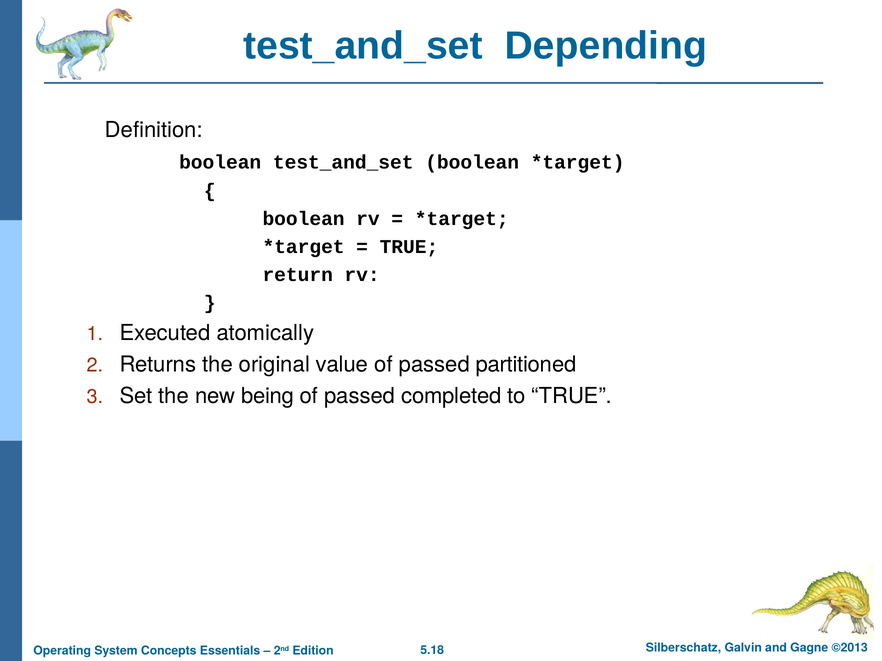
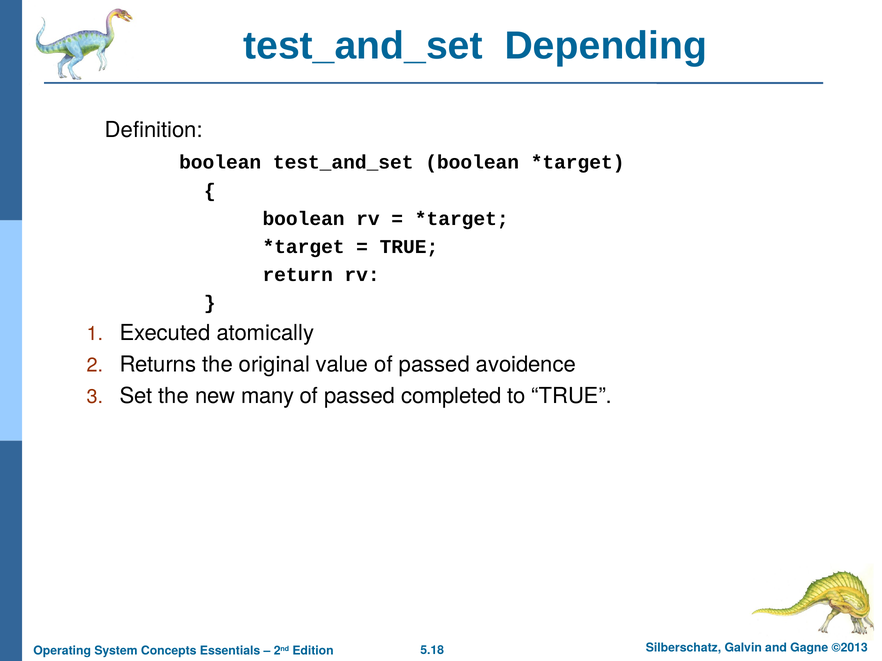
partitioned: partitioned -> avoidence (526, 365)
being: being -> many (268, 396)
